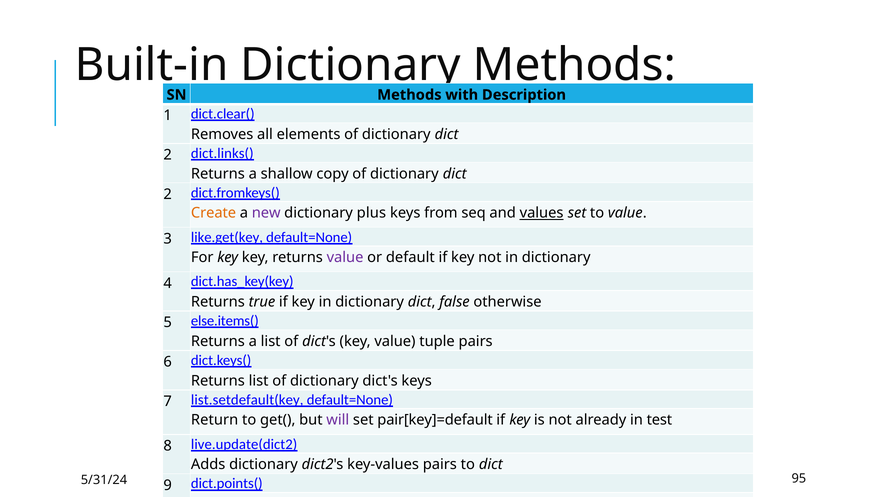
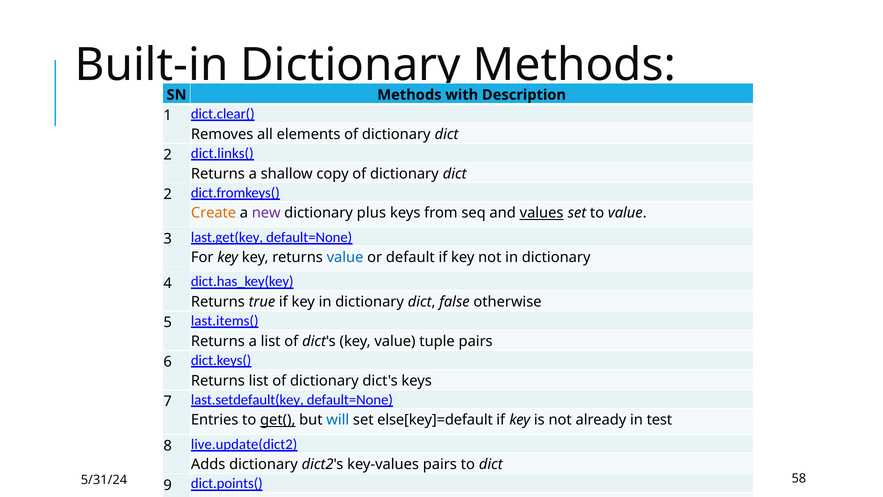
like.get(key: like.get(key -> last.get(key (227, 237)
value colour: purple -> blue (345, 257)
else.items(: else.items( -> last.items( (225, 321)
list.setdefault(key: list.setdefault(key -> last.setdefault(key (247, 400)
Return: Return -> Entries (215, 420)
get( underline: none -> present (278, 420)
will colour: purple -> blue (338, 420)
pair[key]=default: pair[key]=default -> else[key]=default (435, 420)
95: 95 -> 58 (799, 478)
